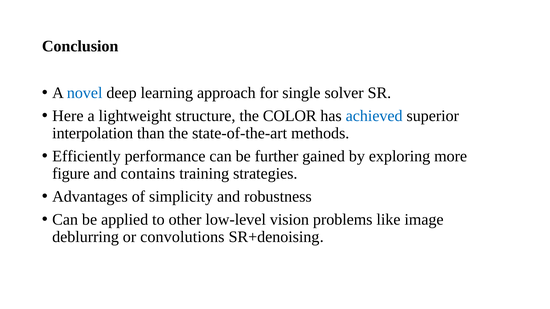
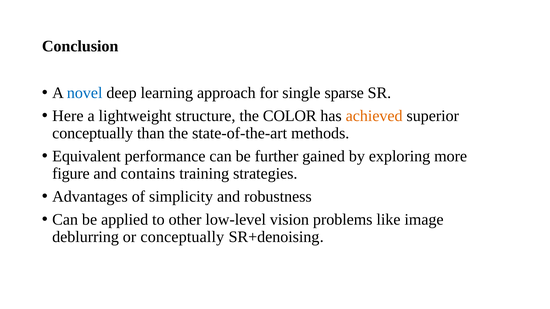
solver: solver -> sparse (344, 93)
achieved colour: blue -> orange (374, 116)
interpolation: interpolation -> conceptually (93, 133)
Efficiently: Efficiently -> Equivalent (86, 156)
or convolutions: convolutions -> conceptually (182, 237)
